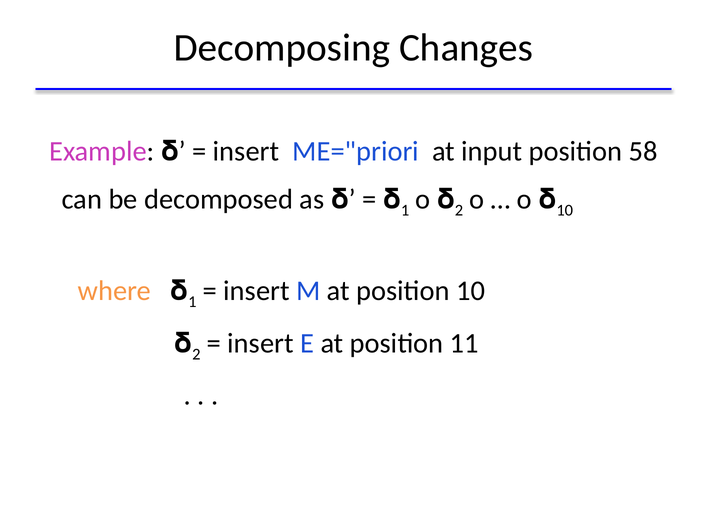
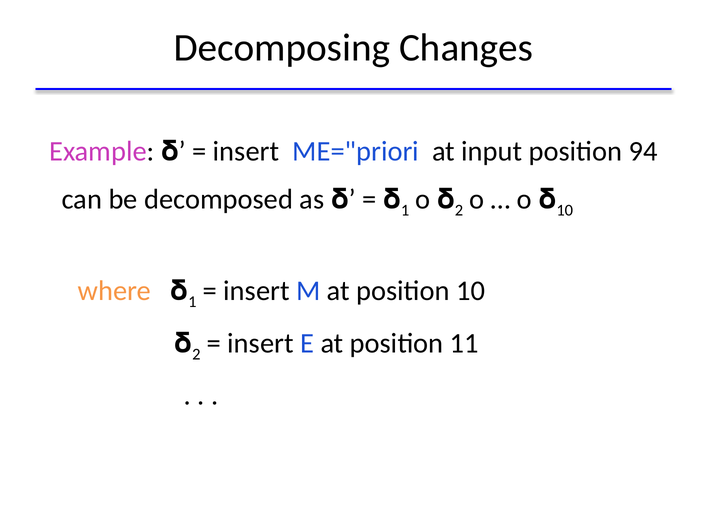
58: 58 -> 94 (643, 151)
